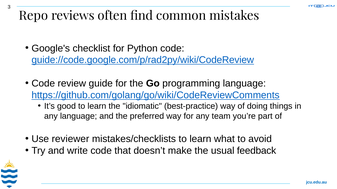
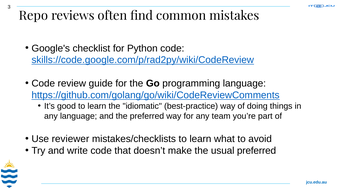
guide://code.google.com/p/rad2py/wiki/CodeReview: guide://code.google.com/p/rad2py/wiki/CodeReview -> skills://code.google.com/p/rad2py/wiki/CodeReview (143, 60)
usual feedback: feedback -> preferred (257, 151)
